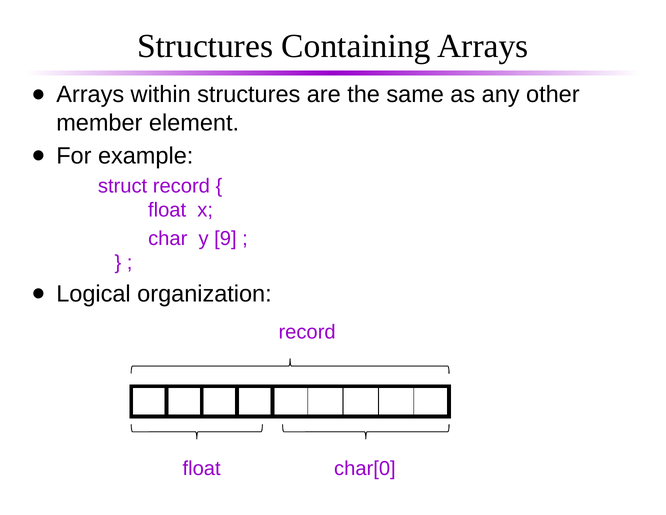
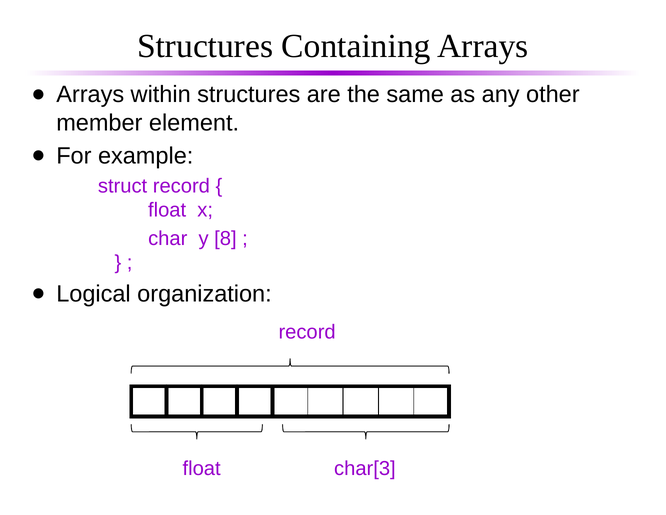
9: 9 -> 8 (225, 238)
char[0: char[0 -> char[3 (365, 468)
